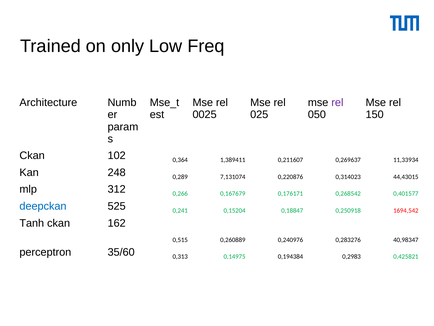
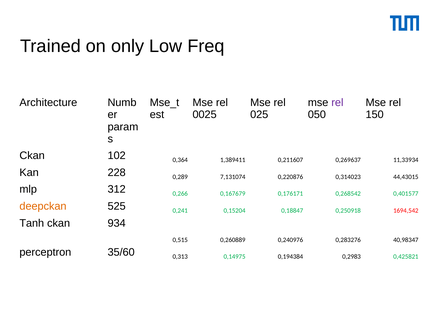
248: 248 -> 228 (117, 172)
deepckan colour: blue -> orange (43, 206)
162: 162 -> 934 (117, 223)
